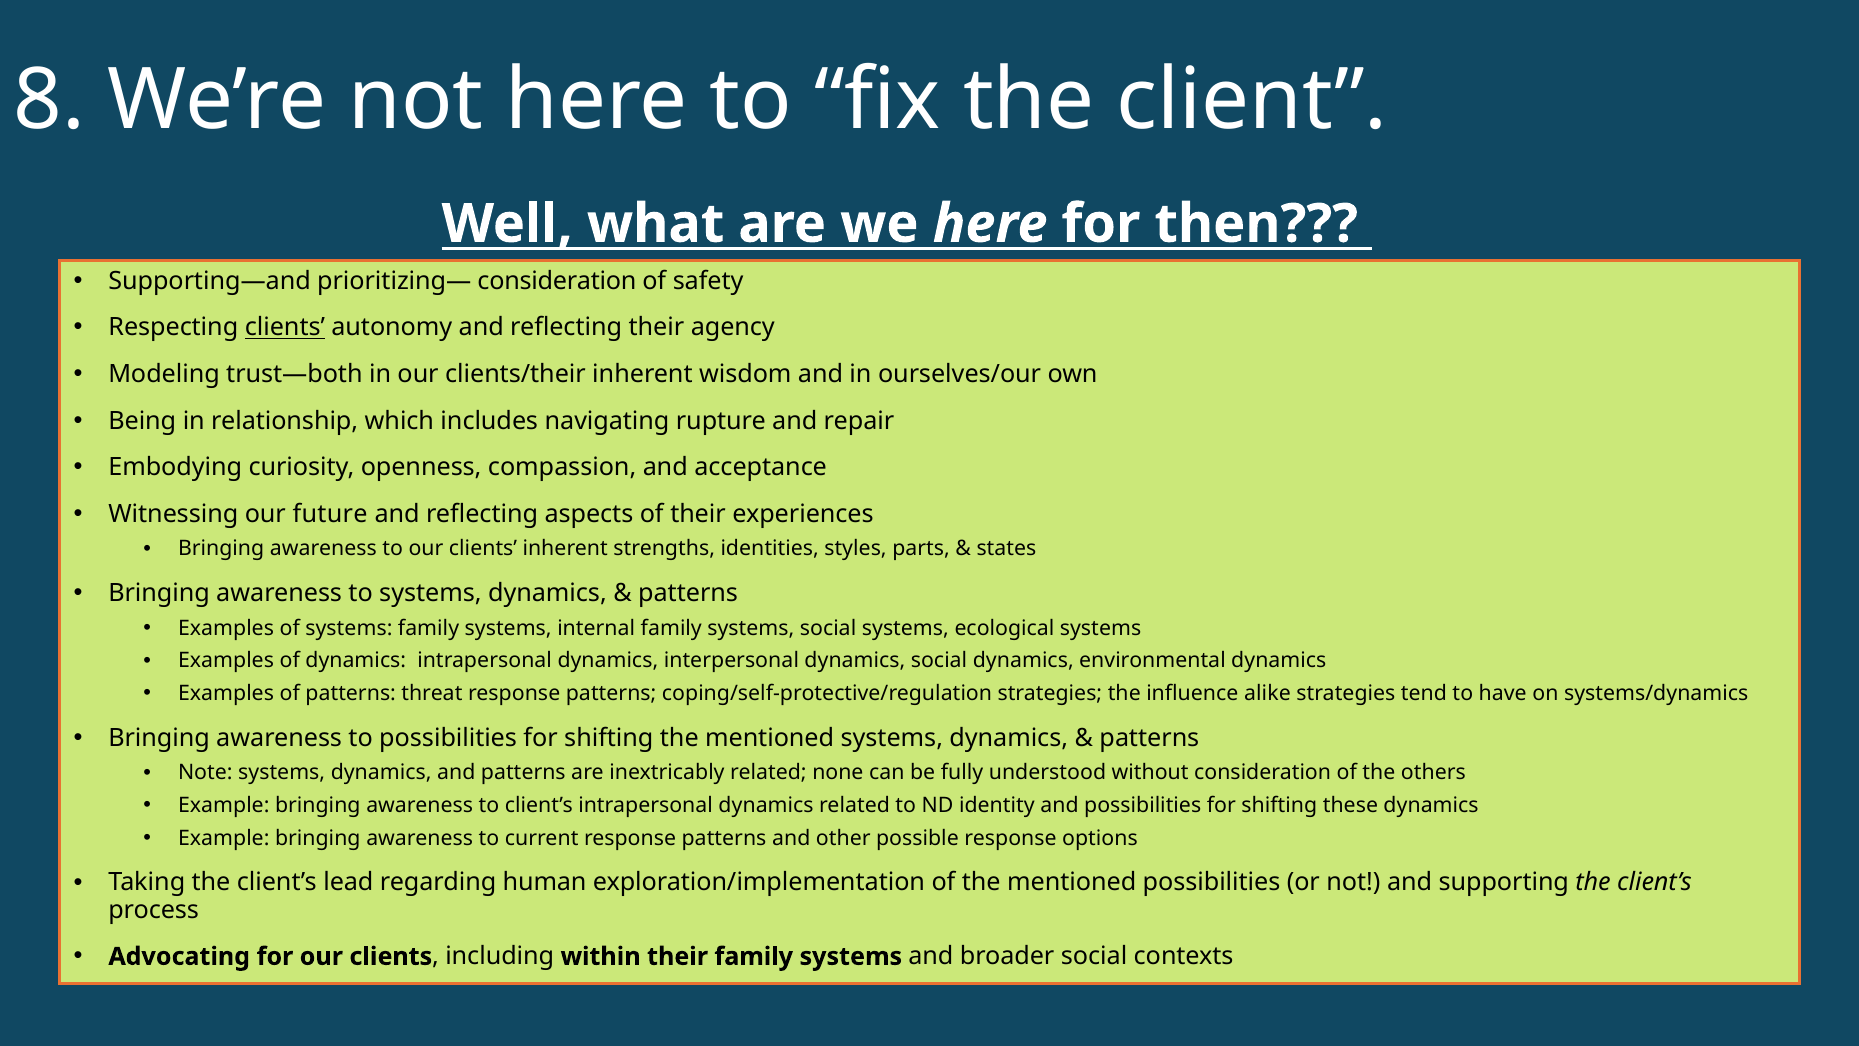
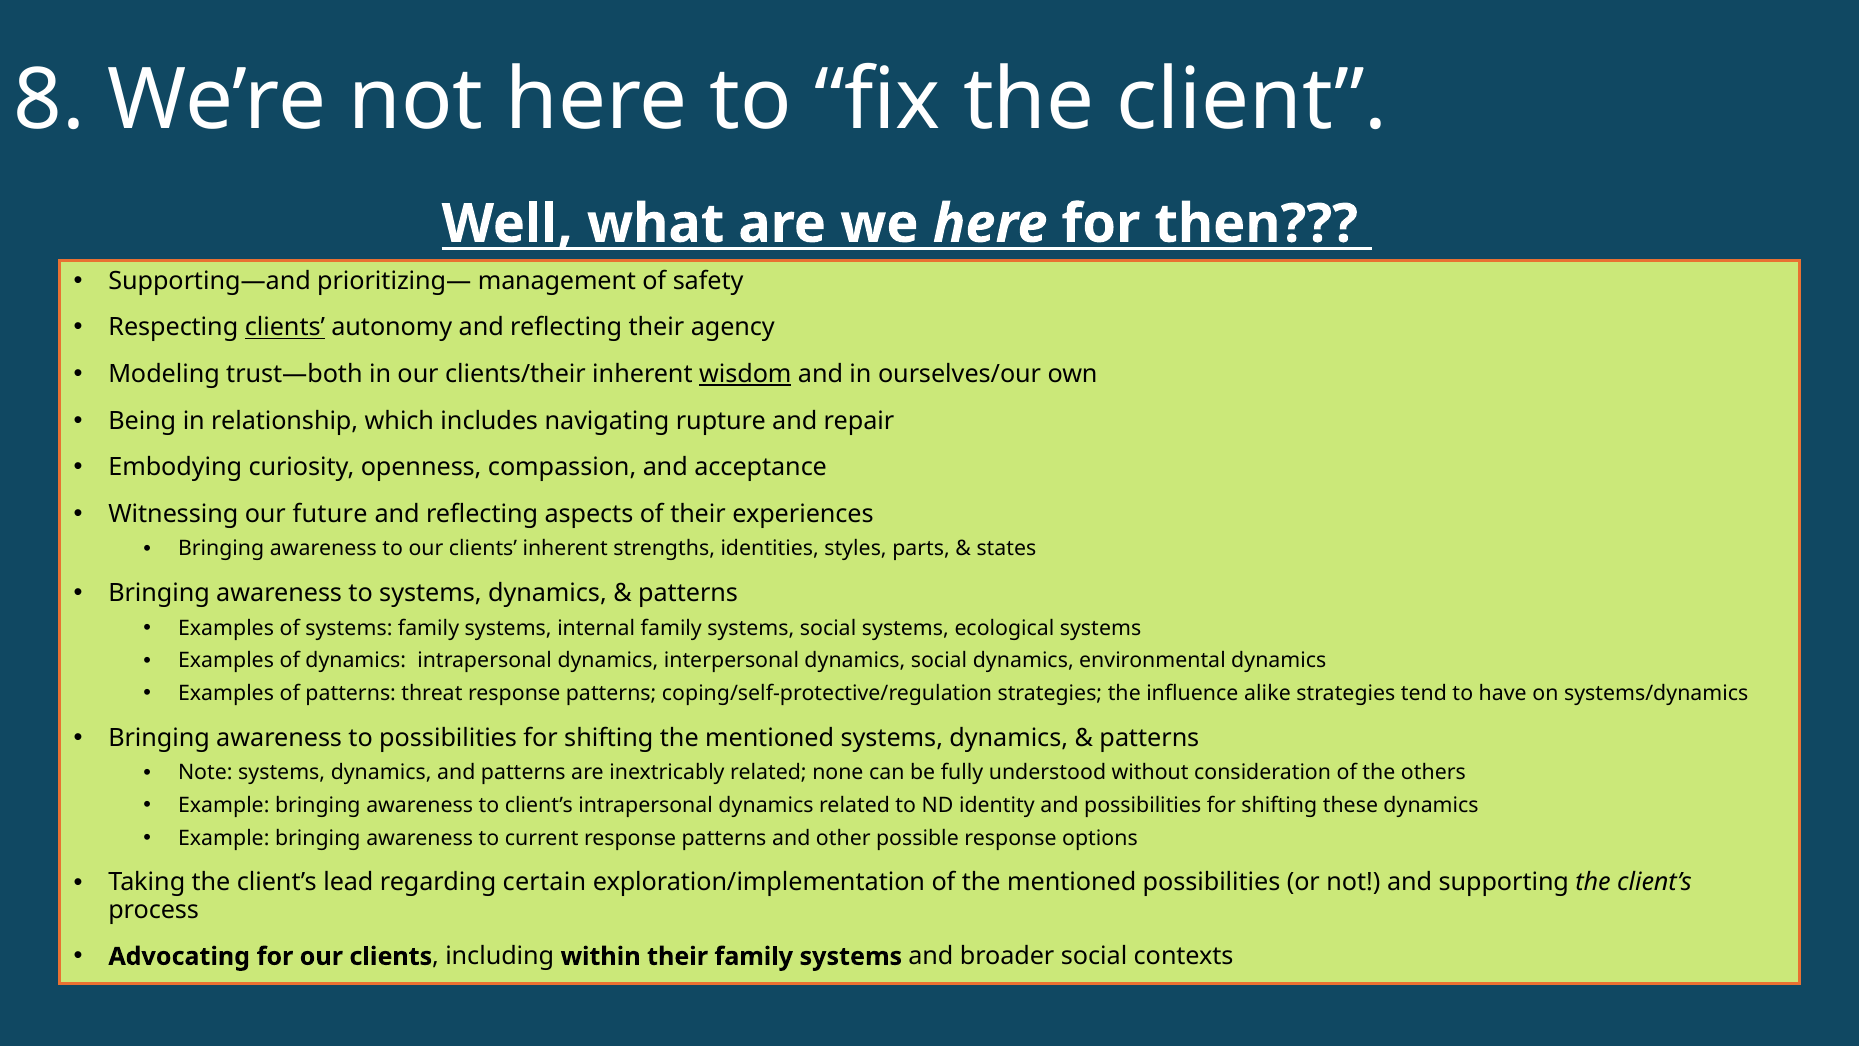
prioritizing— consideration: consideration -> management (557, 281)
wisdom underline: none -> present (745, 374)
human: human -> certain (544, 882)
